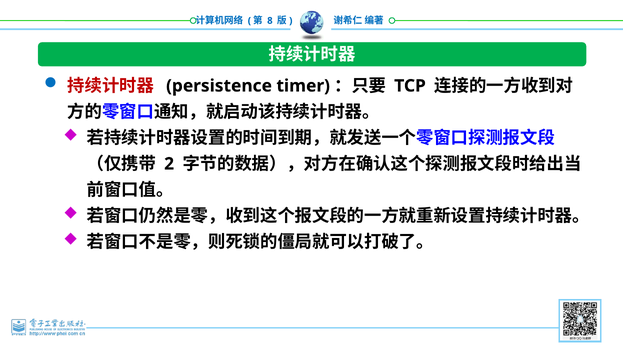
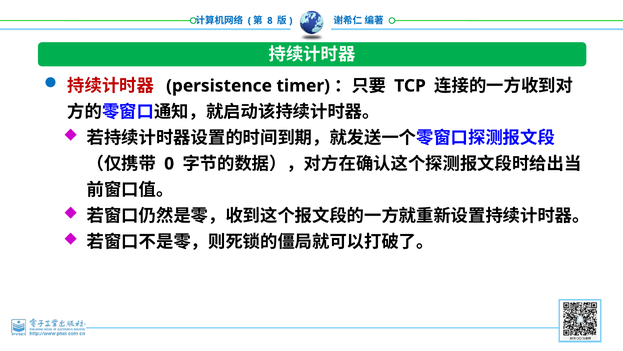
2: 2 -> 0 (169, 164)
